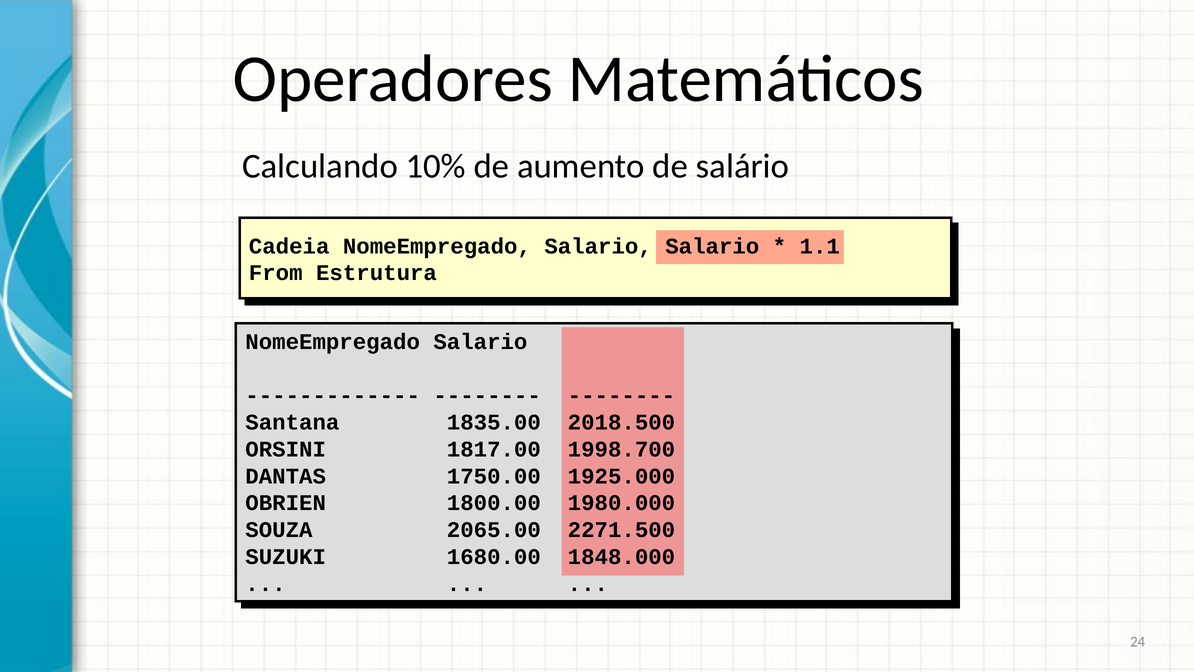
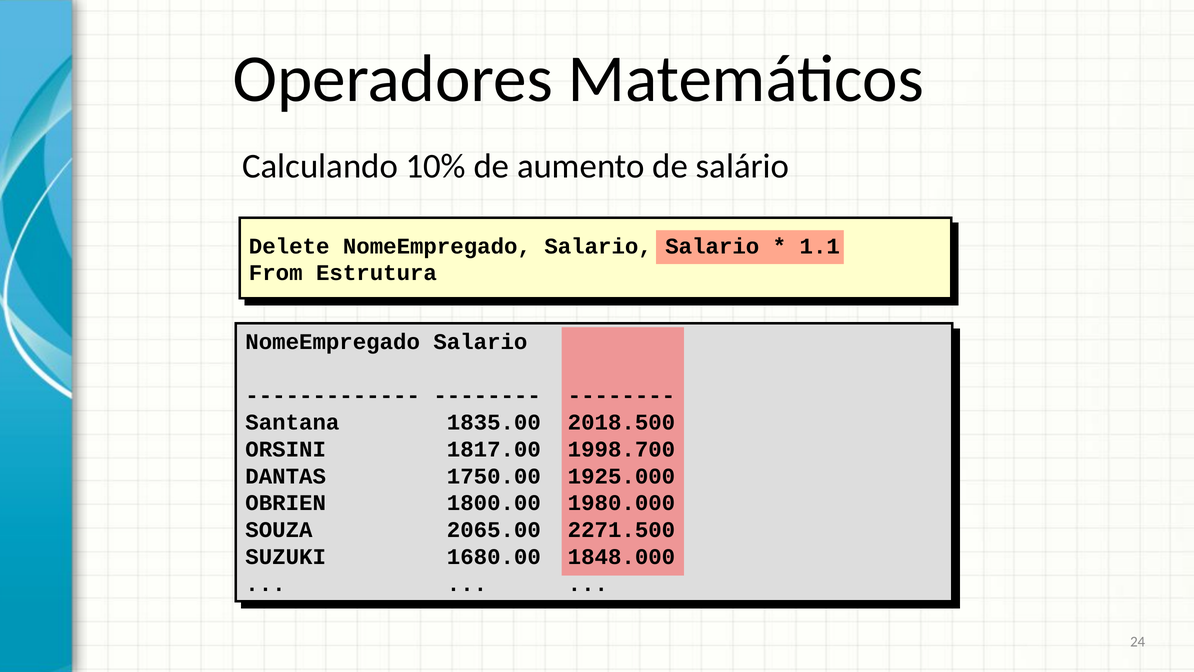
Cadeia: Cadeia -> Delete (289, 246)
